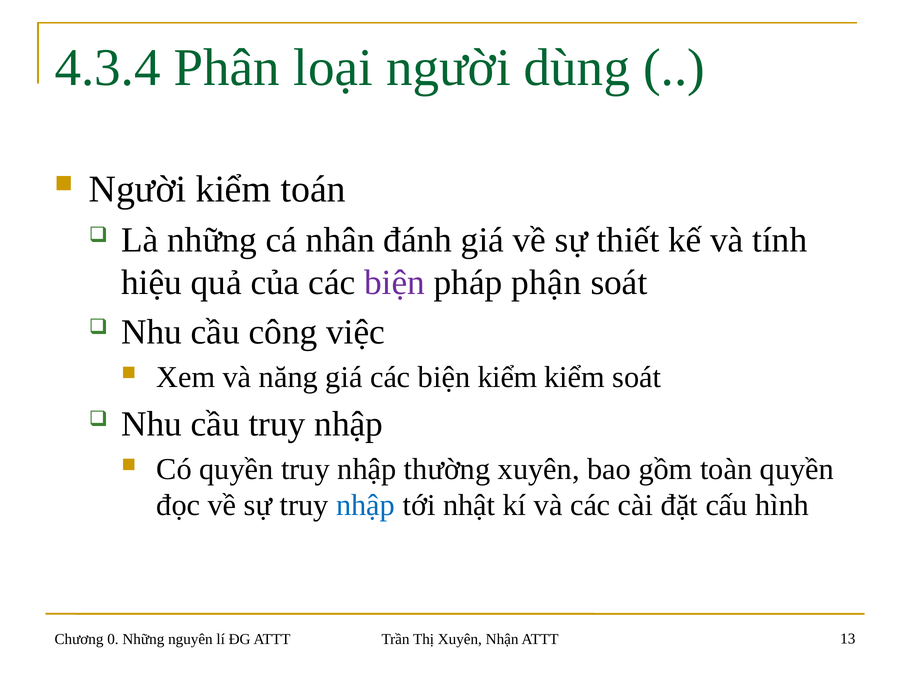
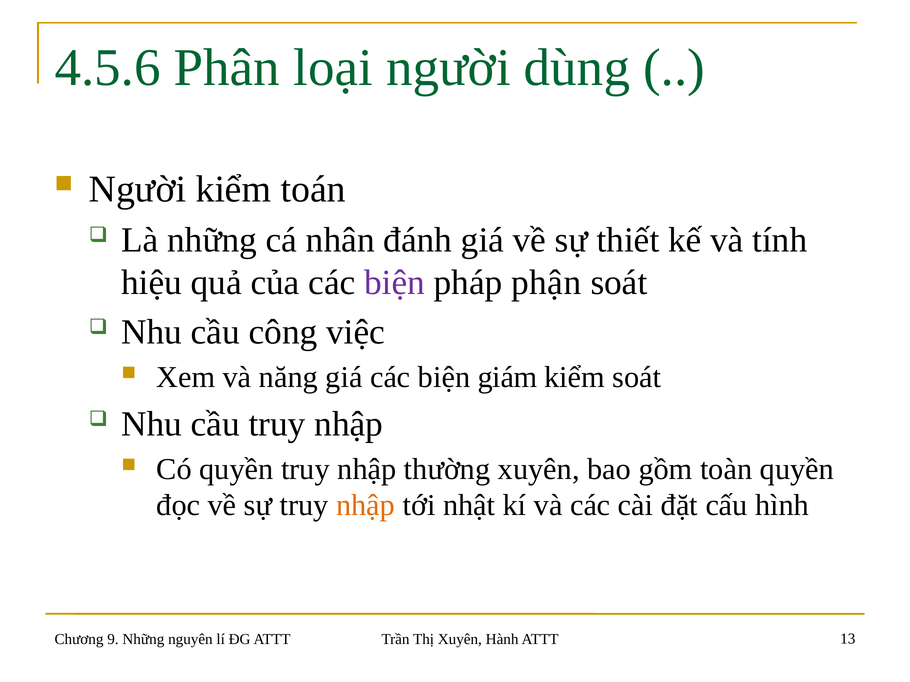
4.3.4: 4.3.4 -> 4.5.6 (108, 68)
biện kiểm: kiểm -> giám (507, 377)
nhập colour: blue -> orange (366, 506)
0: 0 -> 9 (113, 640)
Nhận: Nhận -> Hành (502, 640)
